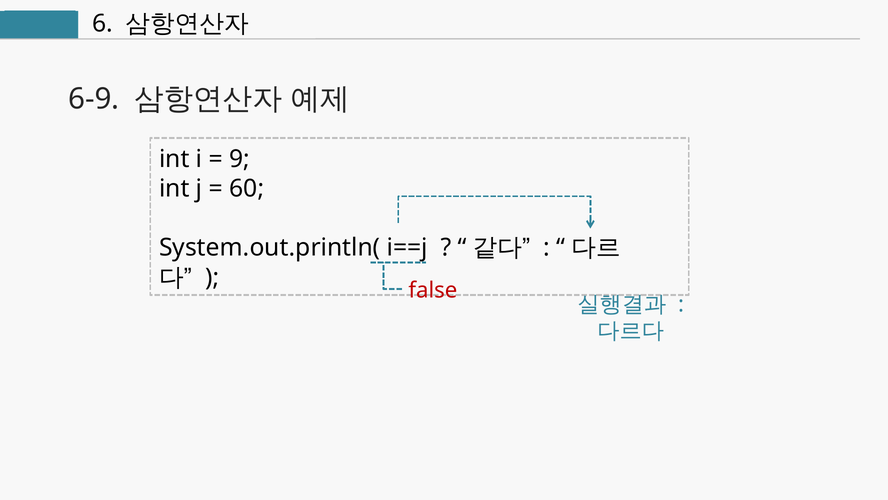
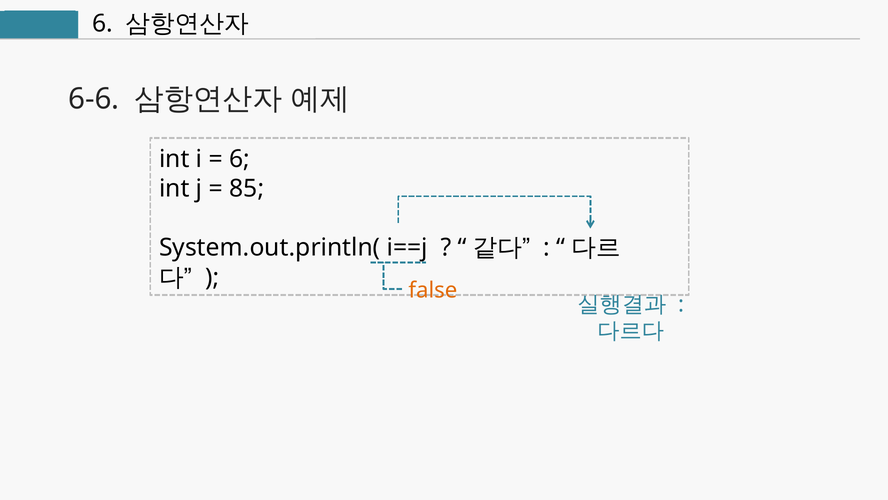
6-9: 6-9 -> 6-6 (94, 99)
9: 9 -> 6 (240, 159)
60: 60 -> 85 (247, 188)
false colour: red -> orange (433, 290)
